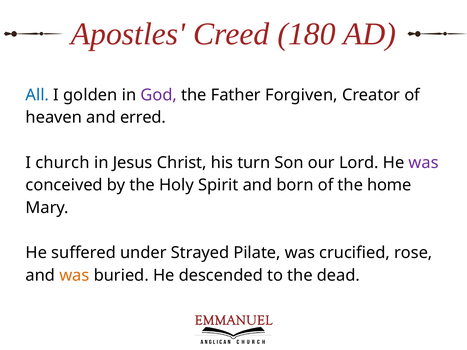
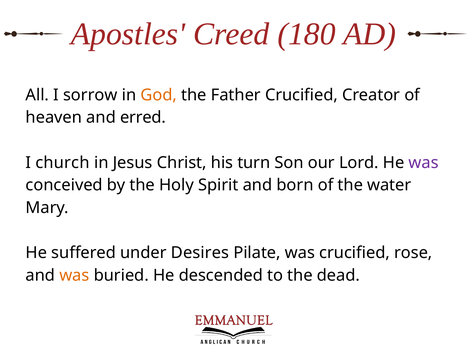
All colour: blue -> black (37, 95)
golden: golden -> sorrow (90, 95)
God colour: purple -> orange (159, 95)
Father Forgiven: Forgiven -> Crucified (301, 95)
home: home -> water (389, 185)
Strayed: Strayed -> Desires (200, 253)
